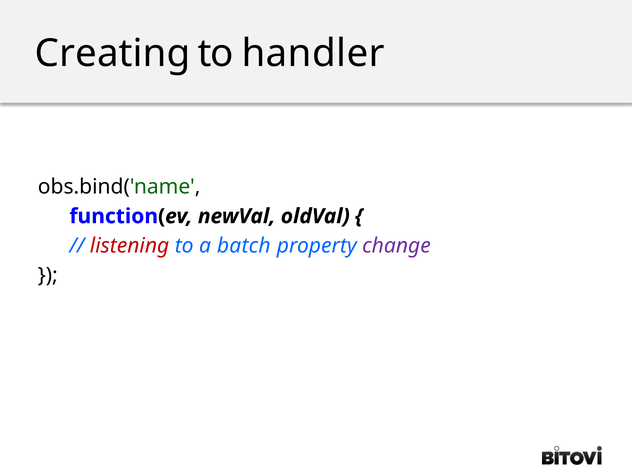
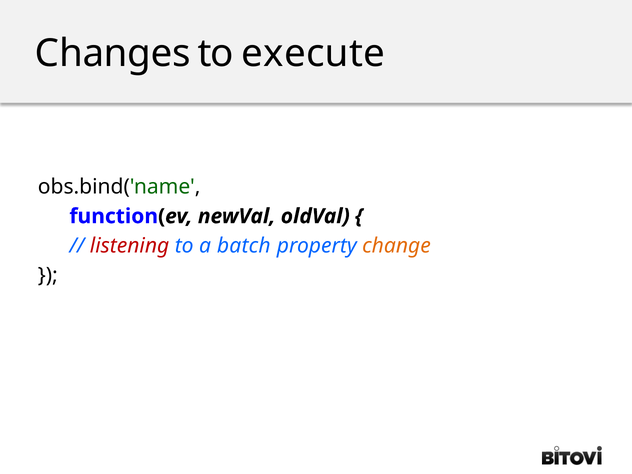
Creating: Creating -> Changes (113, 53)
handler: handler -> execute (313, 53)
change colour: purple -> orange (396, 246)
